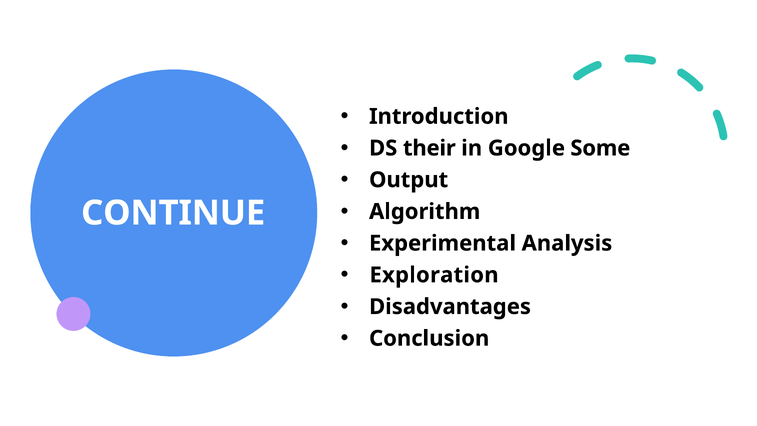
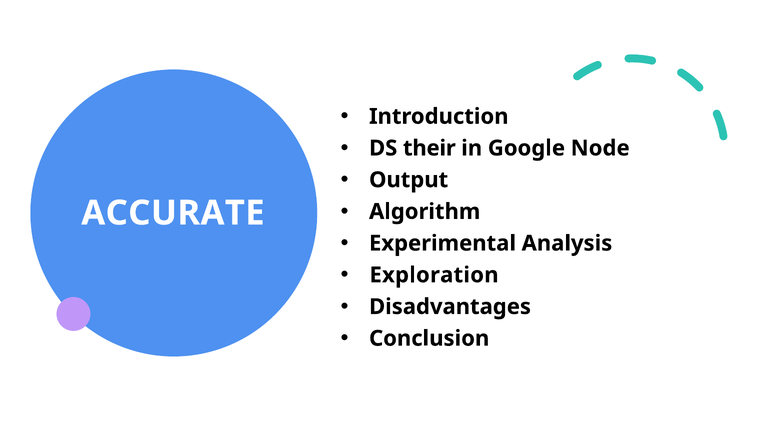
Some: Some -> Node (600, 148)
CONTINUE: CONTINUE -> ACCURATE (173, 213)
